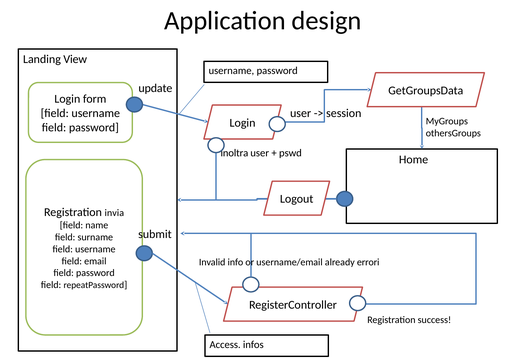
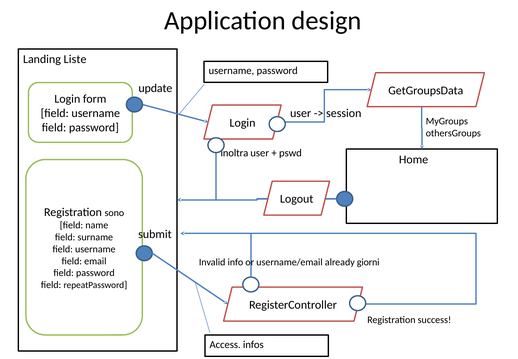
View: View -> Liste (75, 59)
invia: invia -> sono (114, 213)
errori: errori -> giorni (368, 262)
